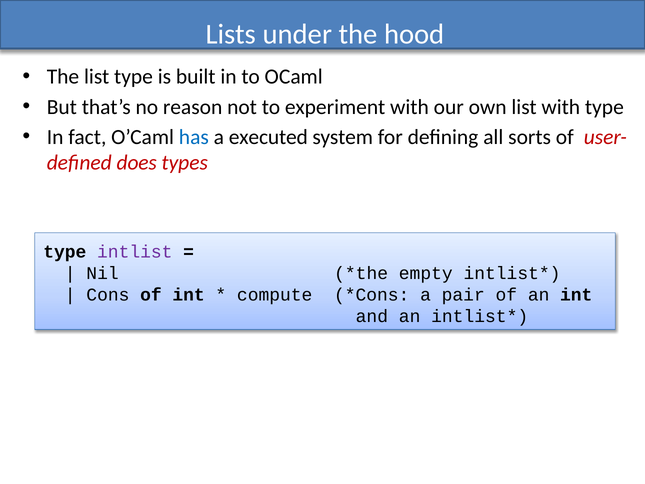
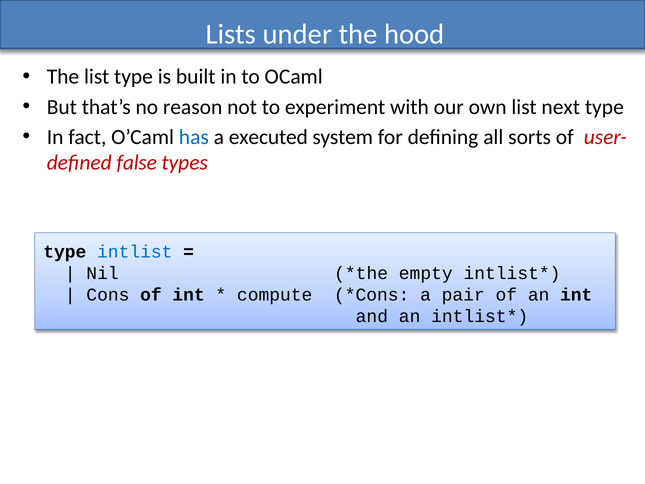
list with: with -> next (561, 107)
does: does -> false (137, 163)
intlist colour: purple -> blue (135, 252)
